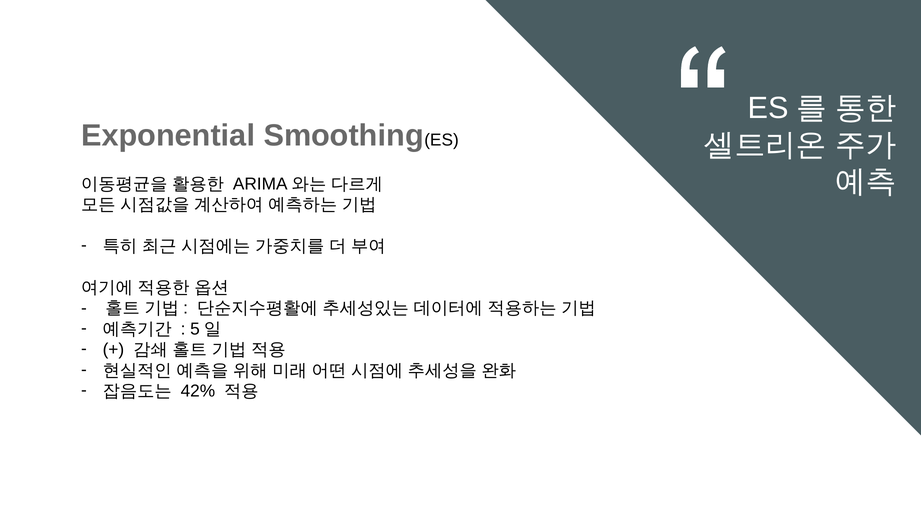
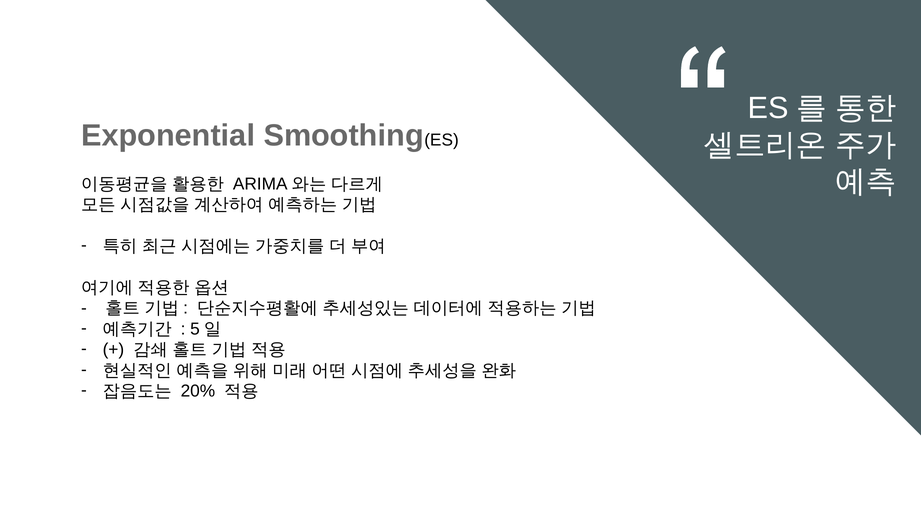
42%: 42% -> 20% (198, 391)
